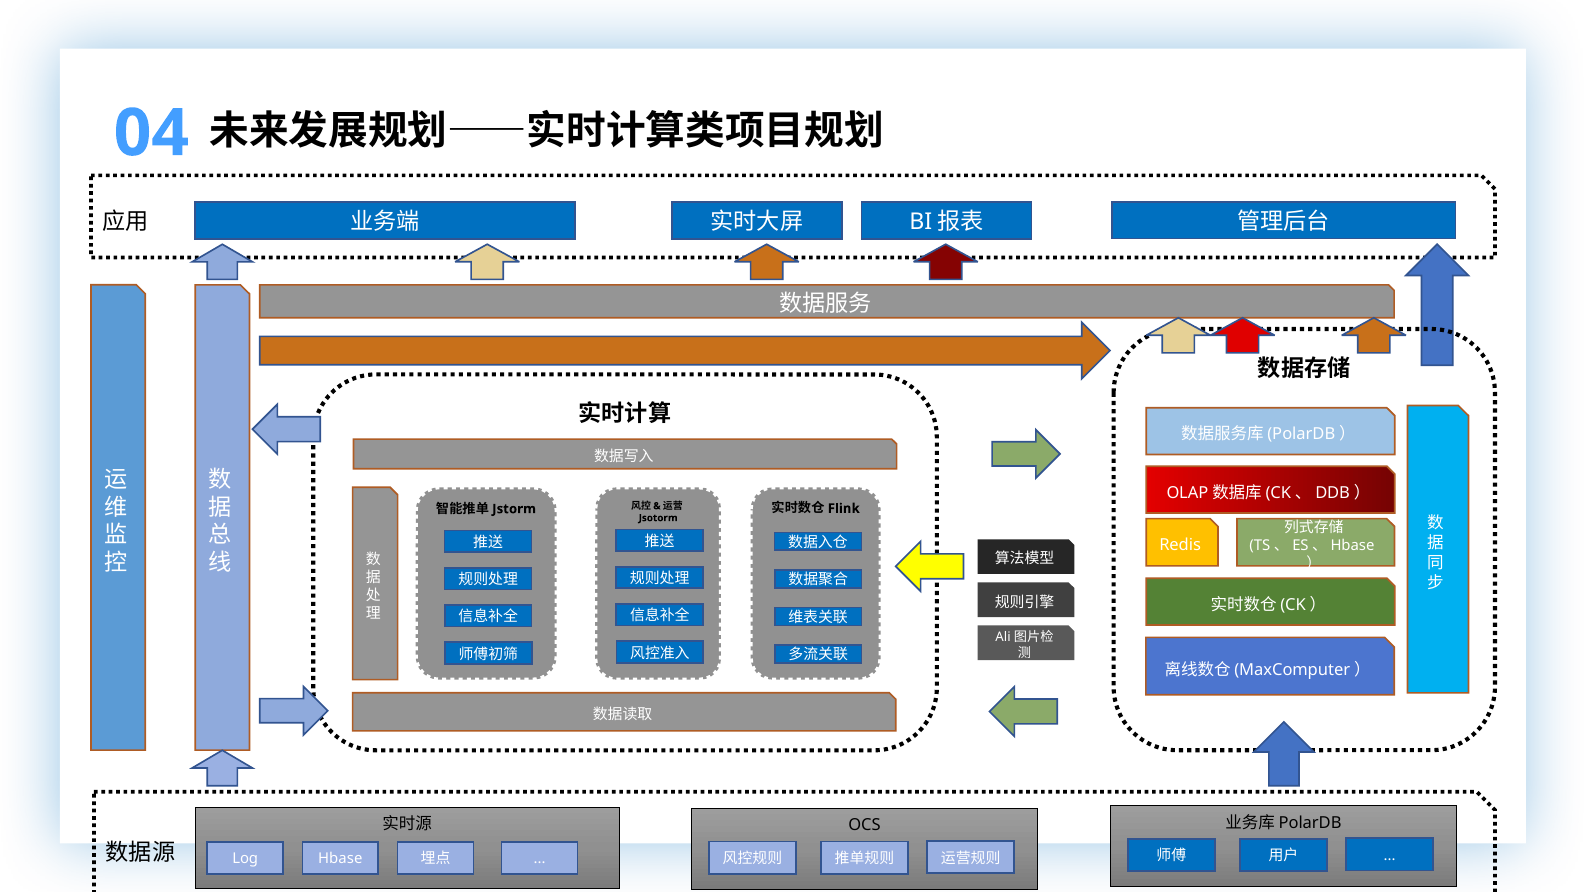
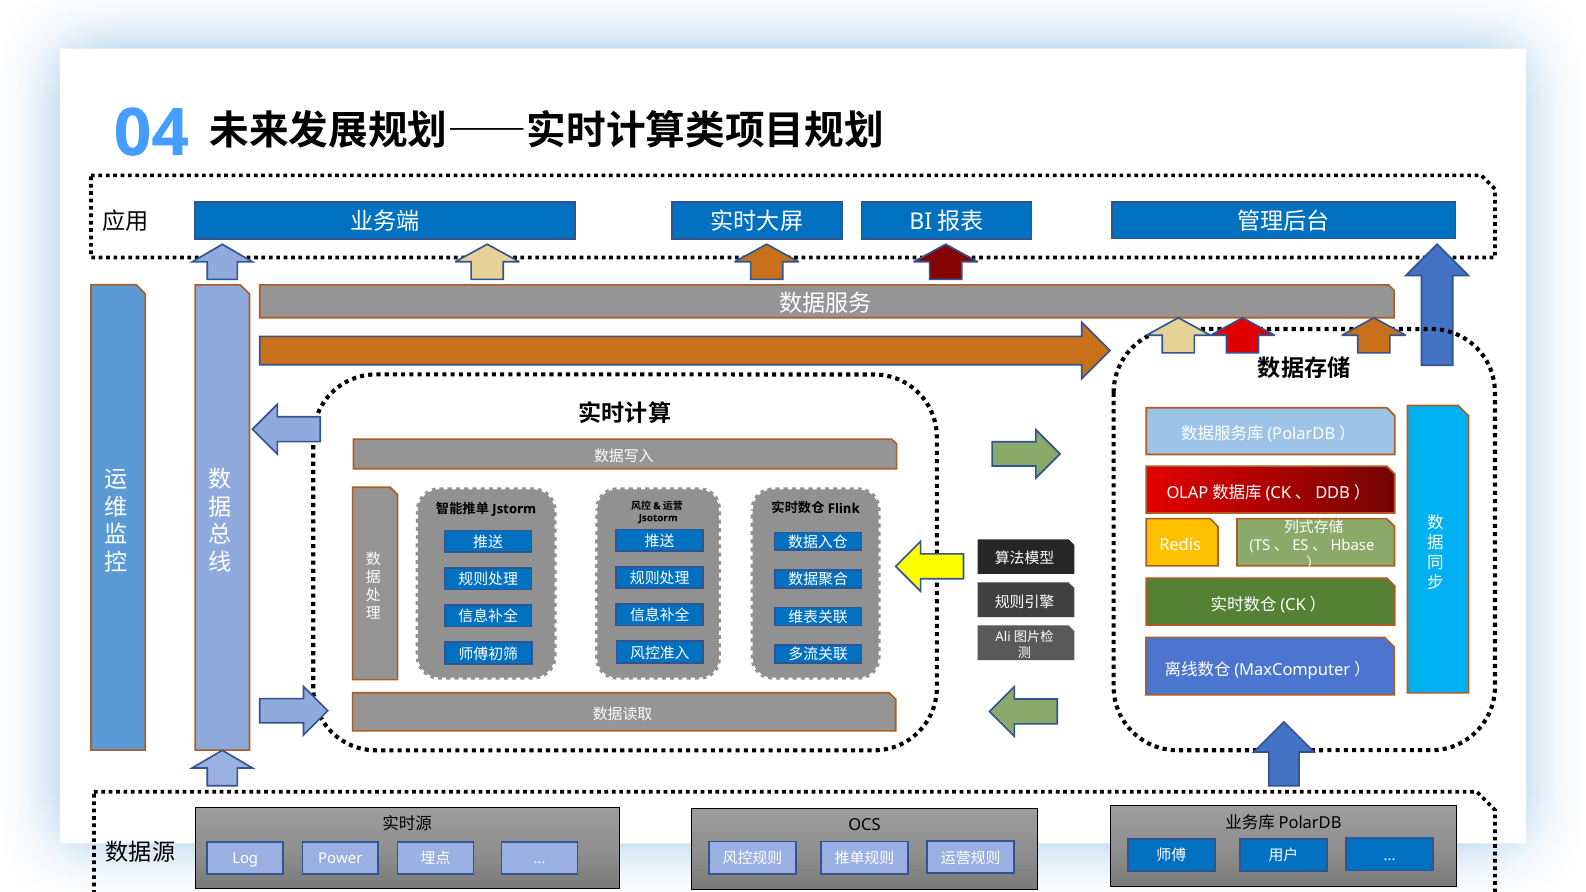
Hbase: Hbase -> Power (340, 859)
